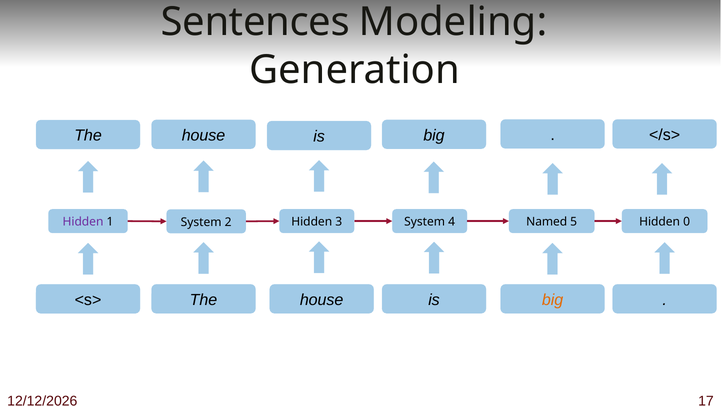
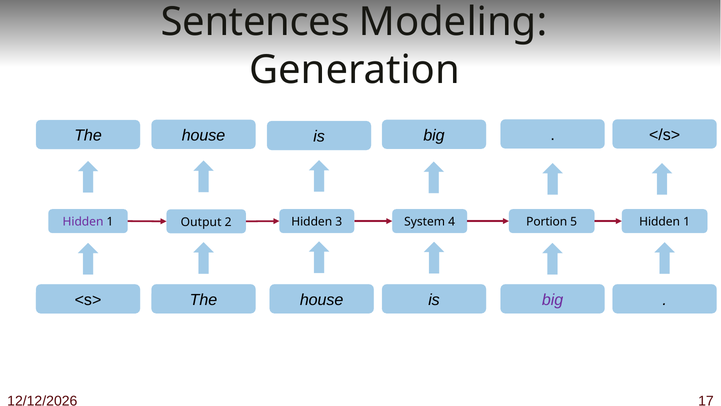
0: 0 -> 1 (687, 222)
System: System -> Output (201, 222)
Named: Named -> Portion (547, 222)
big colour: orange -> purple (553, 300)
